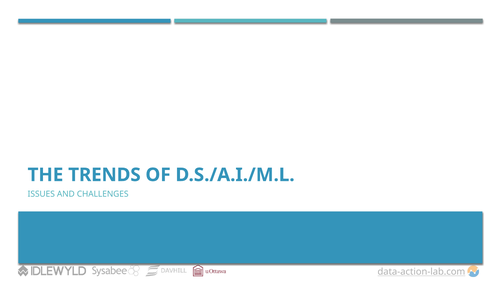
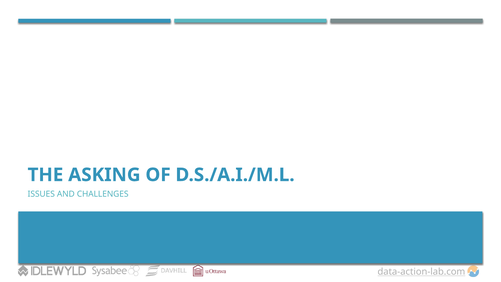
TRENDS: TRENDS -> ASKING (104, 175)
